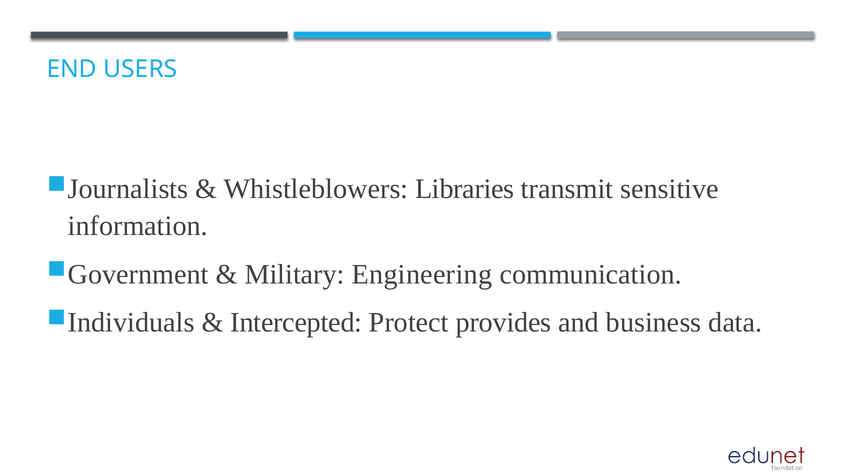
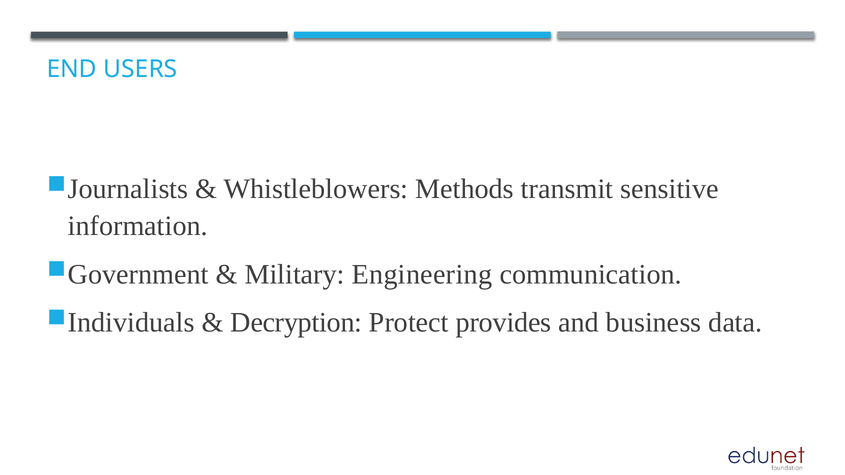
Libraries: Libraries -> Methods (465, 189)
Intercepted: Intercepted -> Decryption (296, 323)
